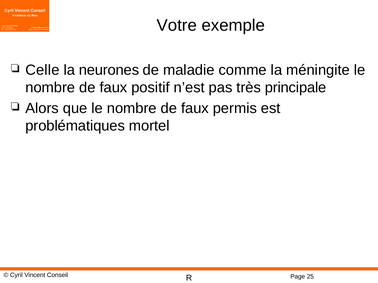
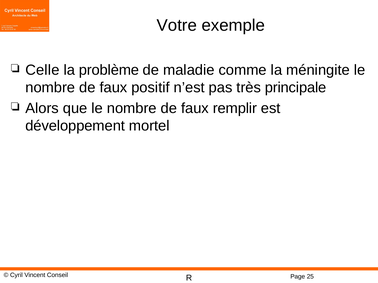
neurones: neurones -> problème (109, 70)
permis: permis -> remplir (235, 108)
problématiques: problématiques -> développement (75, 126)
